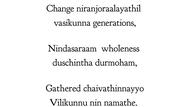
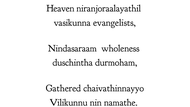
Change: Change -> Heaven (60, 8)
generations: generations -> evangelists (114, 23)
